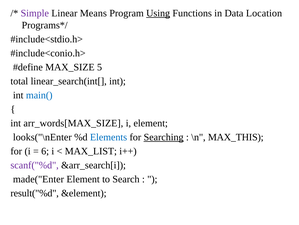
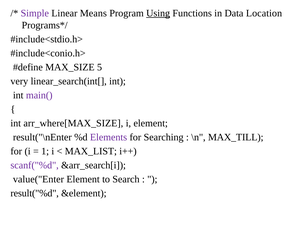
total: total -> very (19, 81)
main( colour: blue -> purple (39, 95)
arr_words[MAX_SIZE: arr_words[MAX_SIZE -> arr_where[MAX_SIZE (73, 123)
looks("\nEnter: looks("\nEnter -> result("\nEnter (42, 137)
Elements colour: blue -> purple (109, 137)
Searching underline: present -> none (164, 137)
MAX_THIS: MAX_THIS -> MAX_TILL (236, 137)
6: 6 -> 1 (45, 151)
made("Enter: made("Enter -> value("Enter (38, 179)
